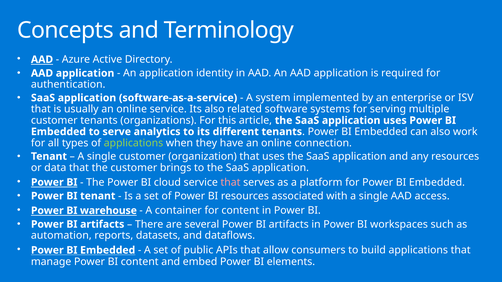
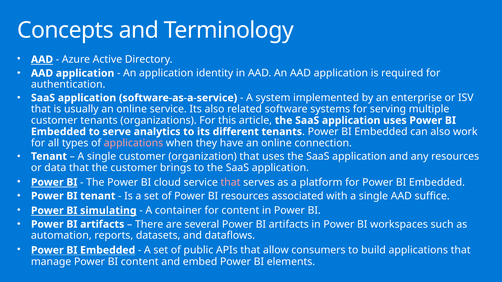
applications colour: light green -> pink (133, 143)
access: access -> suffice (432, 196)
warehouse: warehouse -> simulating (108, 211)
